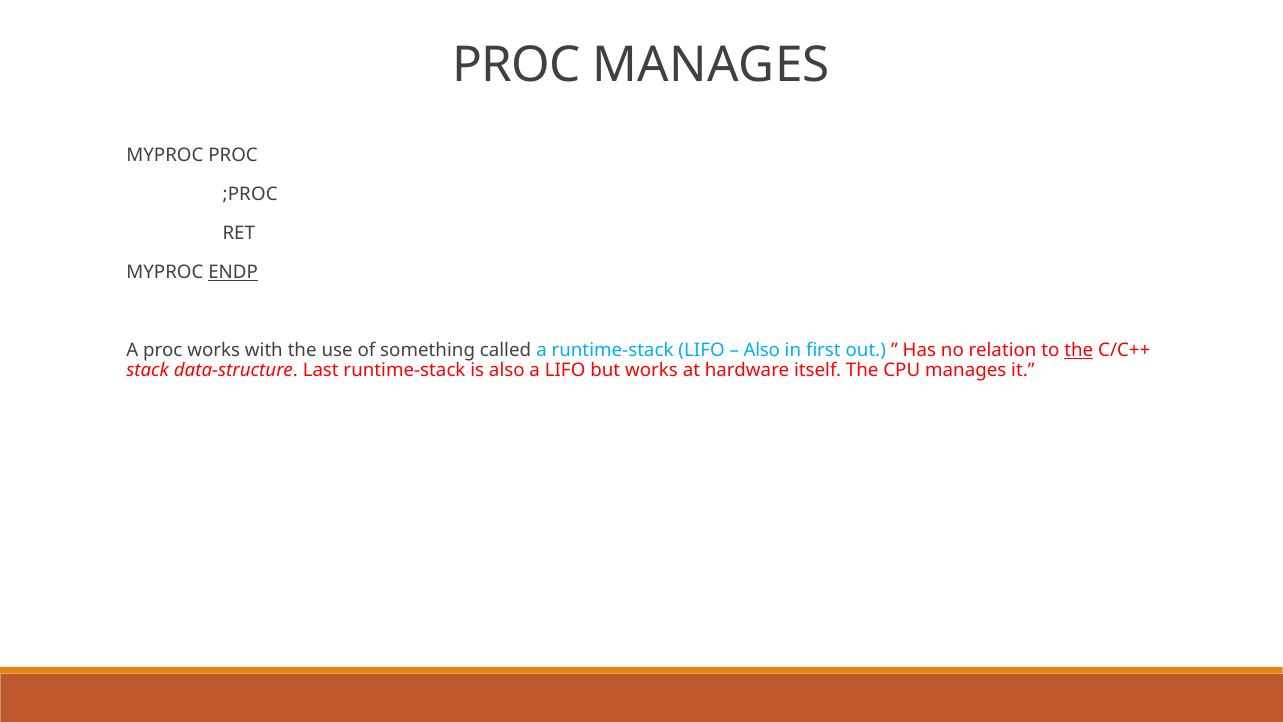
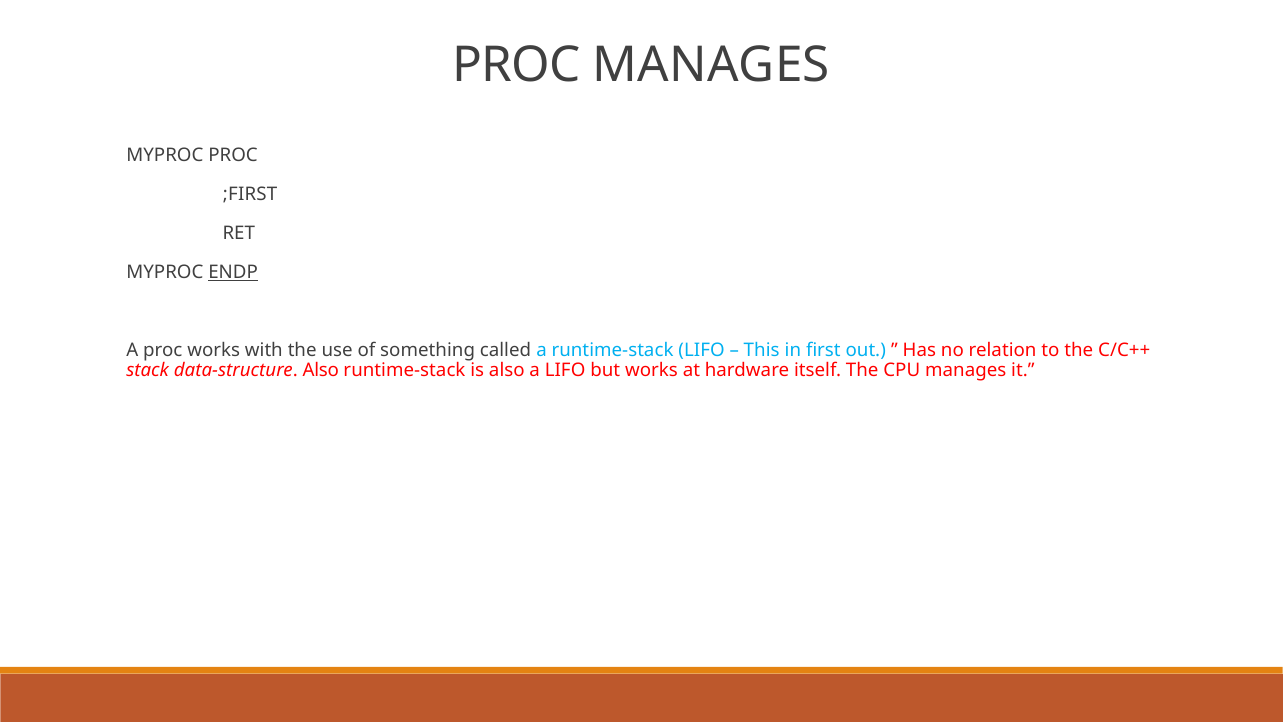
;PROC: ;PROC -> ;FIRST (250, 194)
Also: Also -> This (762, 350)
the underline: present -> none (1079, 350)
data-structure Last: Last -> Also (321, 371)
